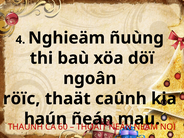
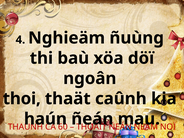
röïc: röïc -> thoi (22, 99)
